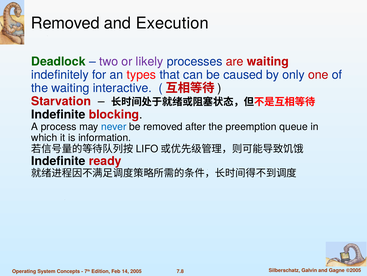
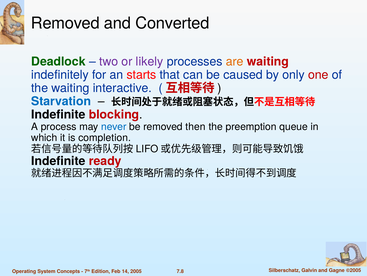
Execution: Execution -> Converted (172, 23)
are colour: red -> orange (235, 62)
types: types -> starts (141, 75)
Starvation colour: red -> blue (61, 101)
after: after -> then (196, 126)
information: information -> completion (105, 137)
